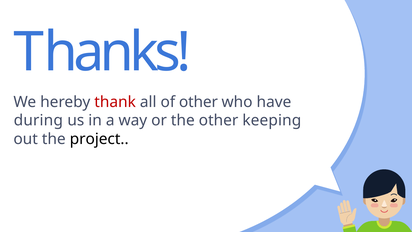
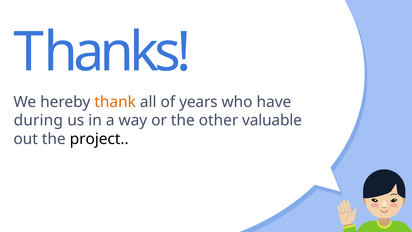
thank colour: red -> orange (115, 102)
of other: other -> years (198, 102)
keeping: keeping -> valuable (272, 120)
